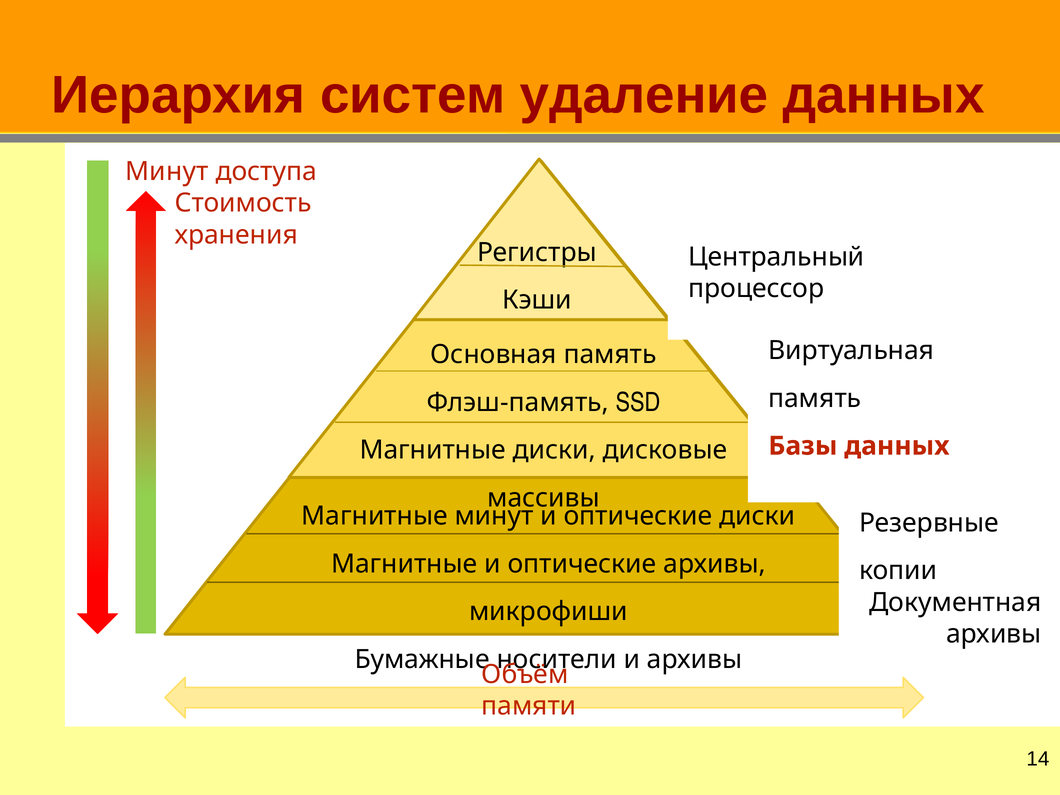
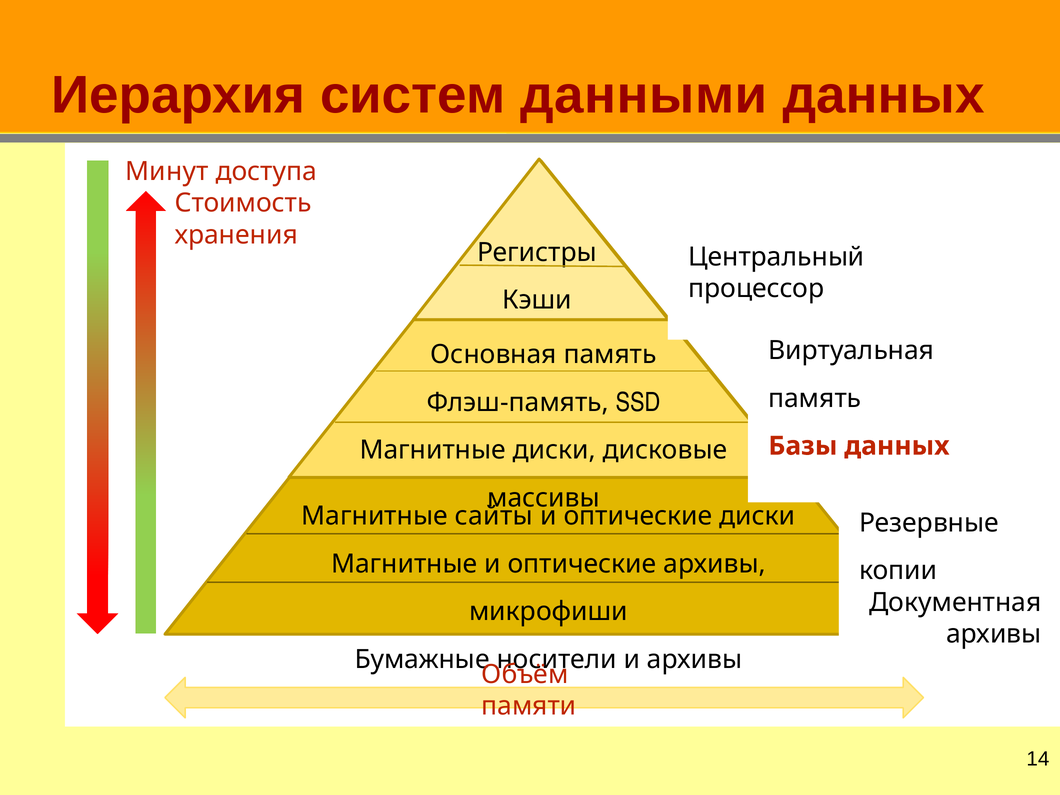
удаление: удаление -> данными (644, 95)
Магнитные минут: минут -> сайты (494, 516)
